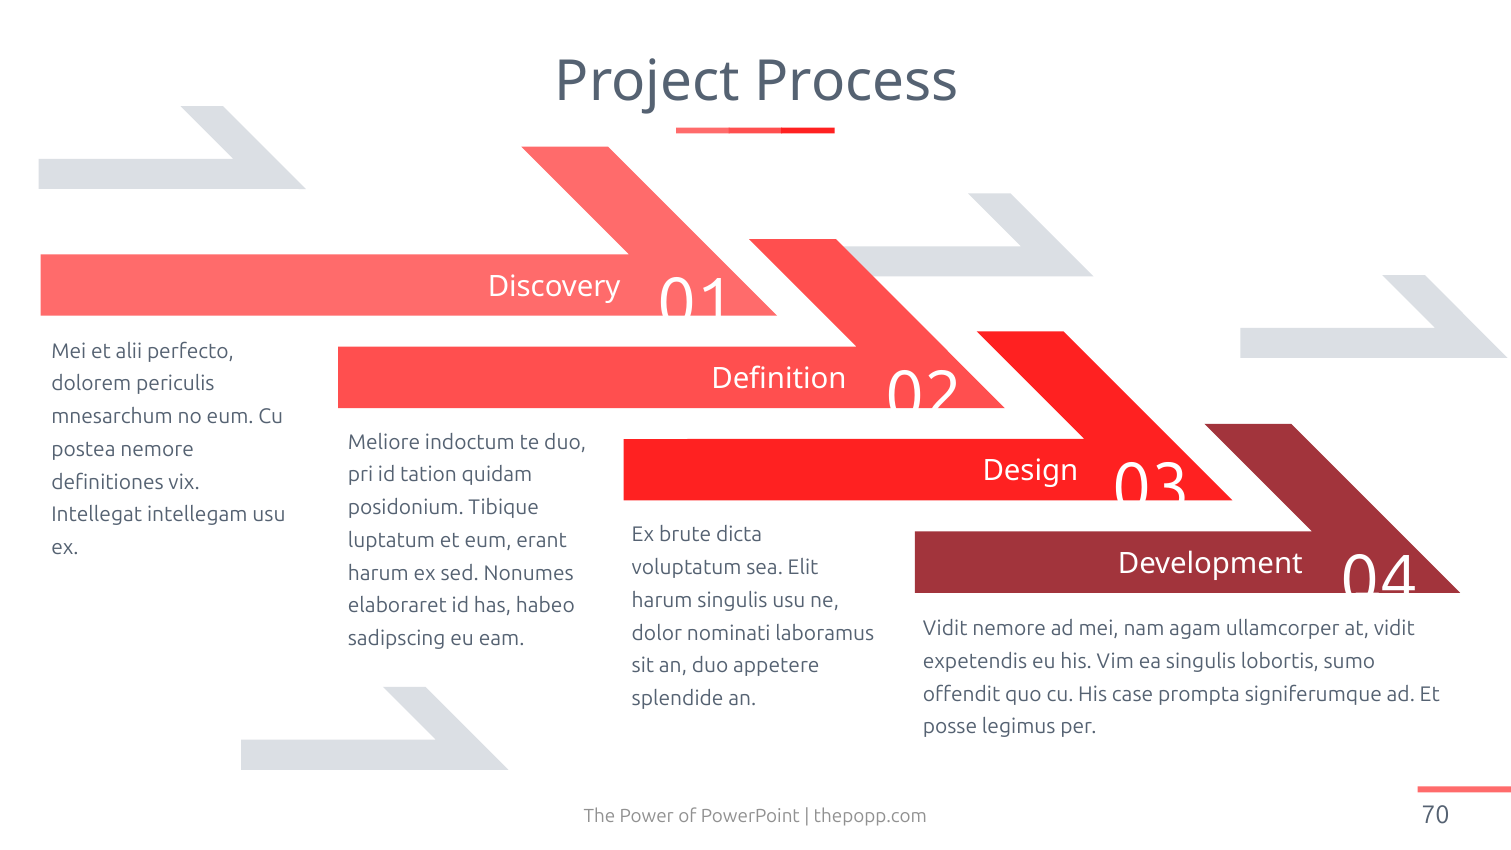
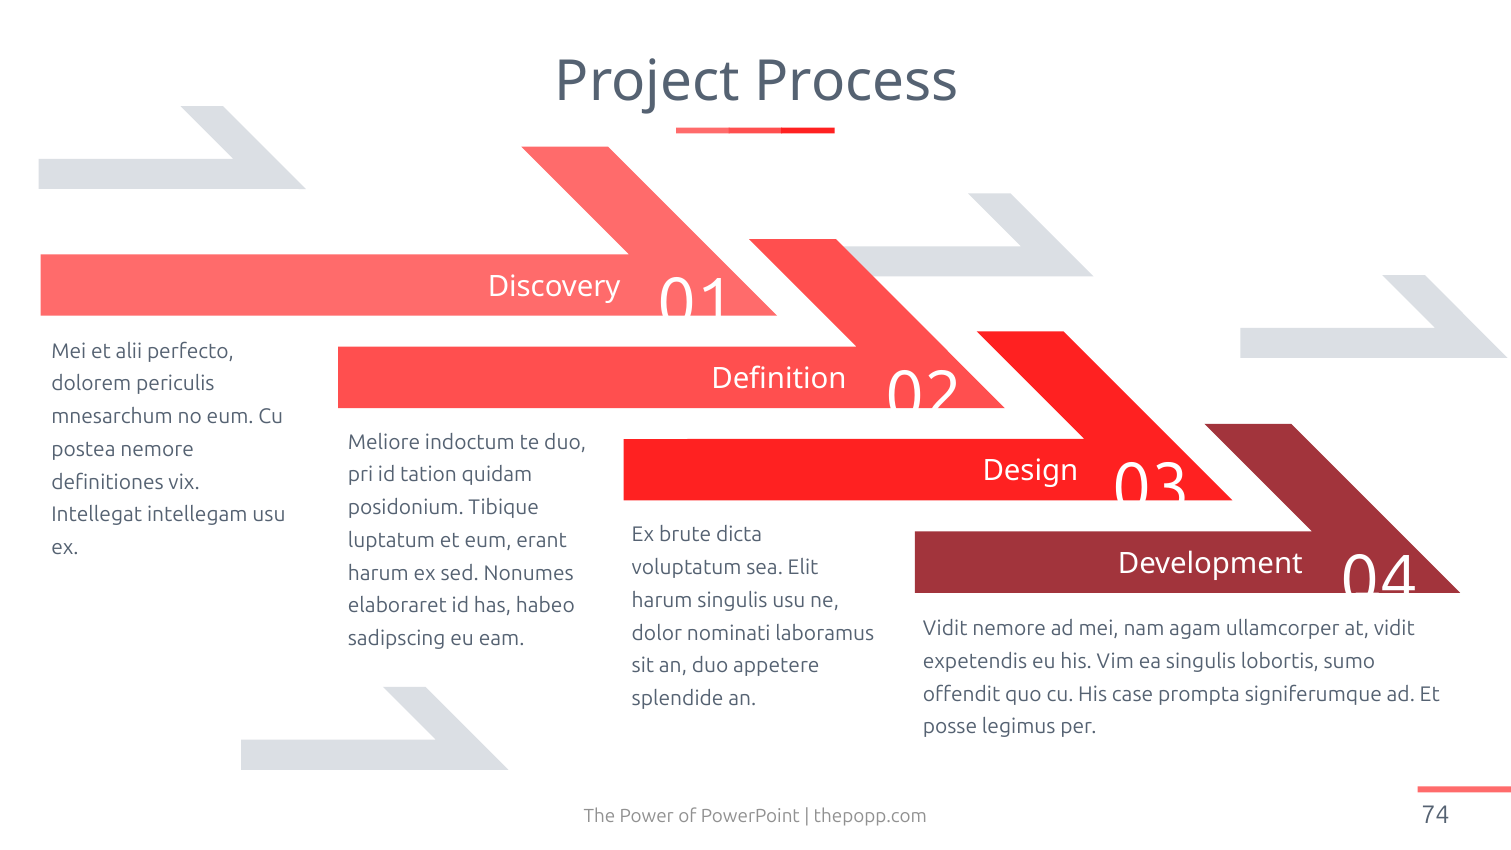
70: 70 -> 74 (1435, 815)
